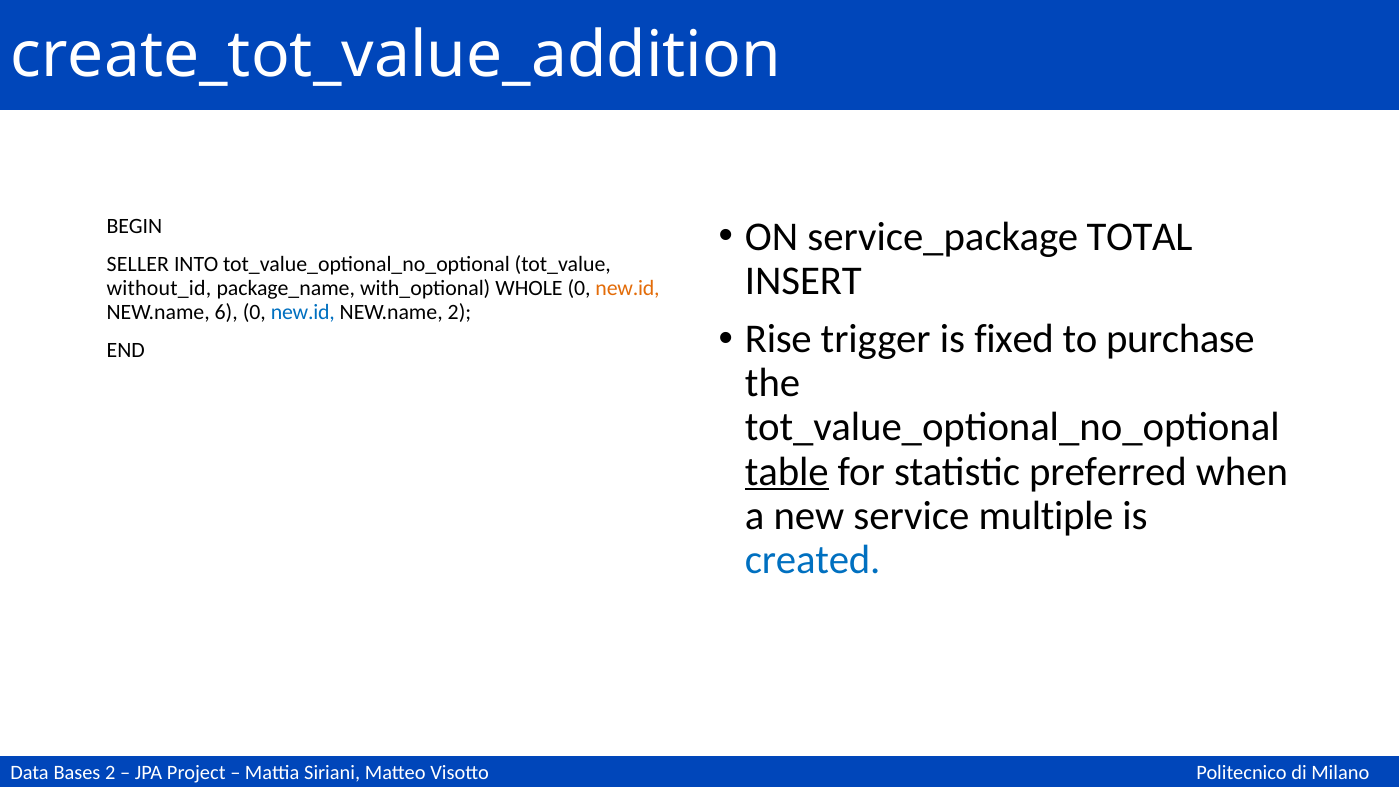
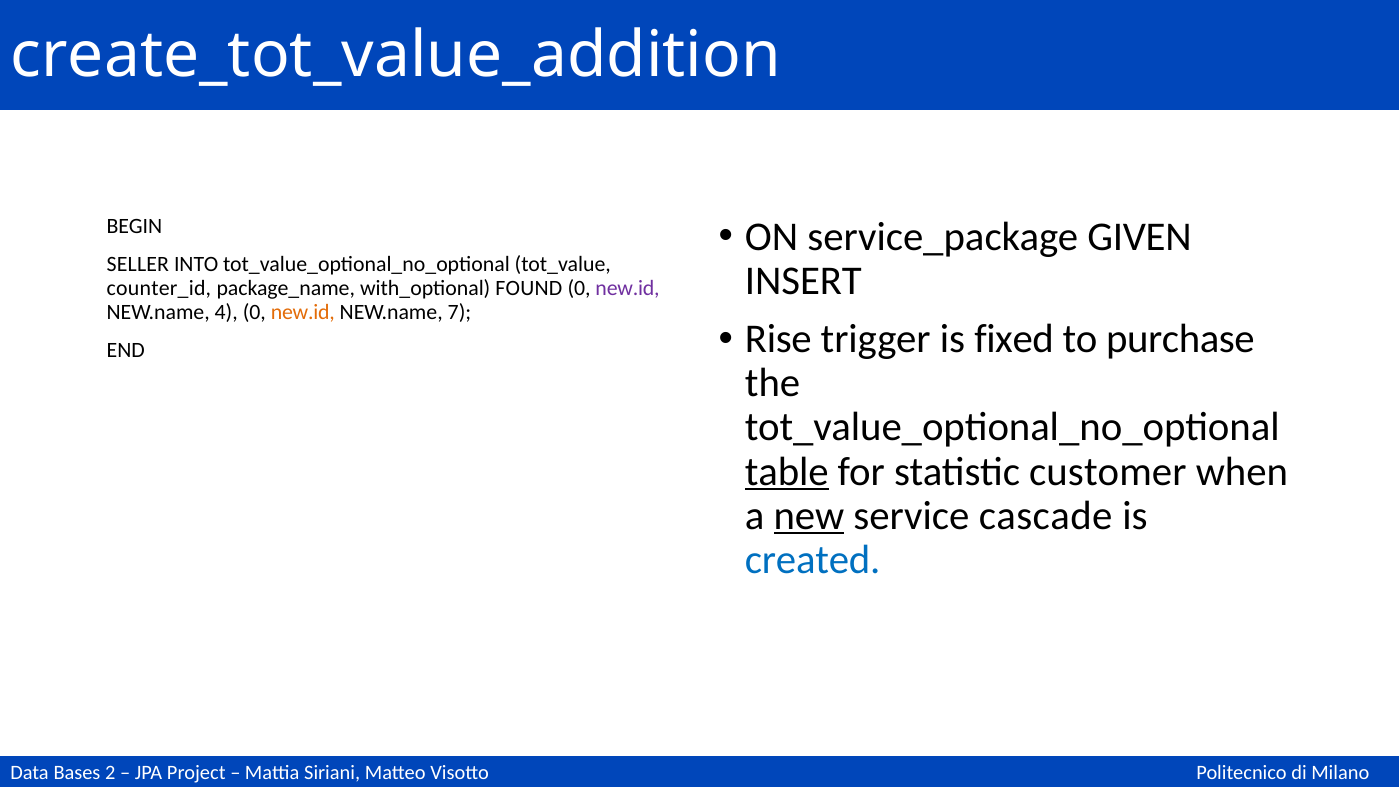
TOTAL: TOTAL -> GIVEN (1139, 237)
without_id: without_id -> counter_id (159, 288)
WHOLE: WHOLE -> FOUND (529, 288)
new.id colour: orange -> purple (628, 288)
6: 6 -> 4 (226, 312)
new.id colour: blue -> orange (303, 312)
NEW.name 2: 2 -> 7 (459, 312)
preferred: preferred -> customer (1108, 471)
new underline: none -> present (809, 516)
multiple: multiple -> cascade (1046, 516)
